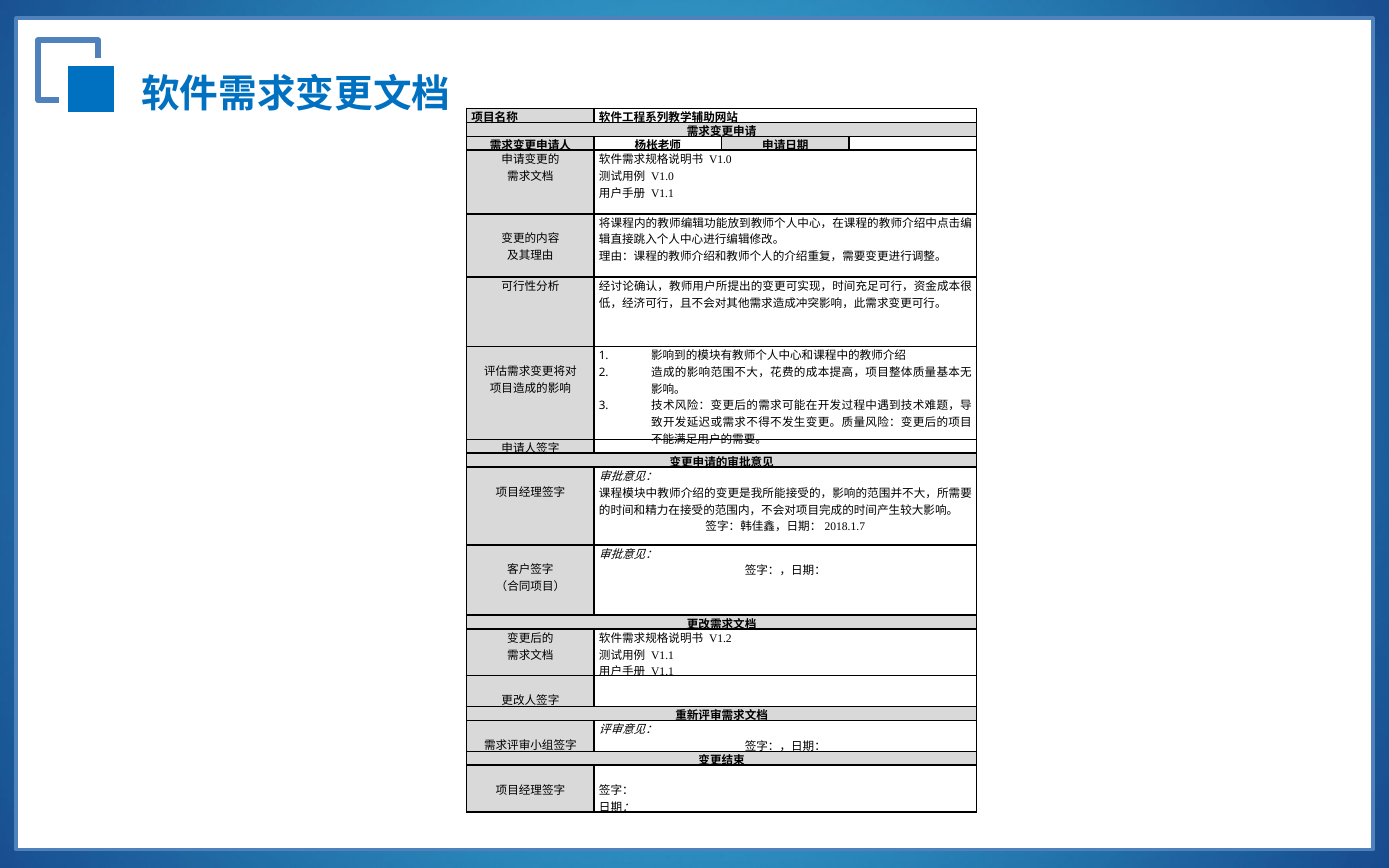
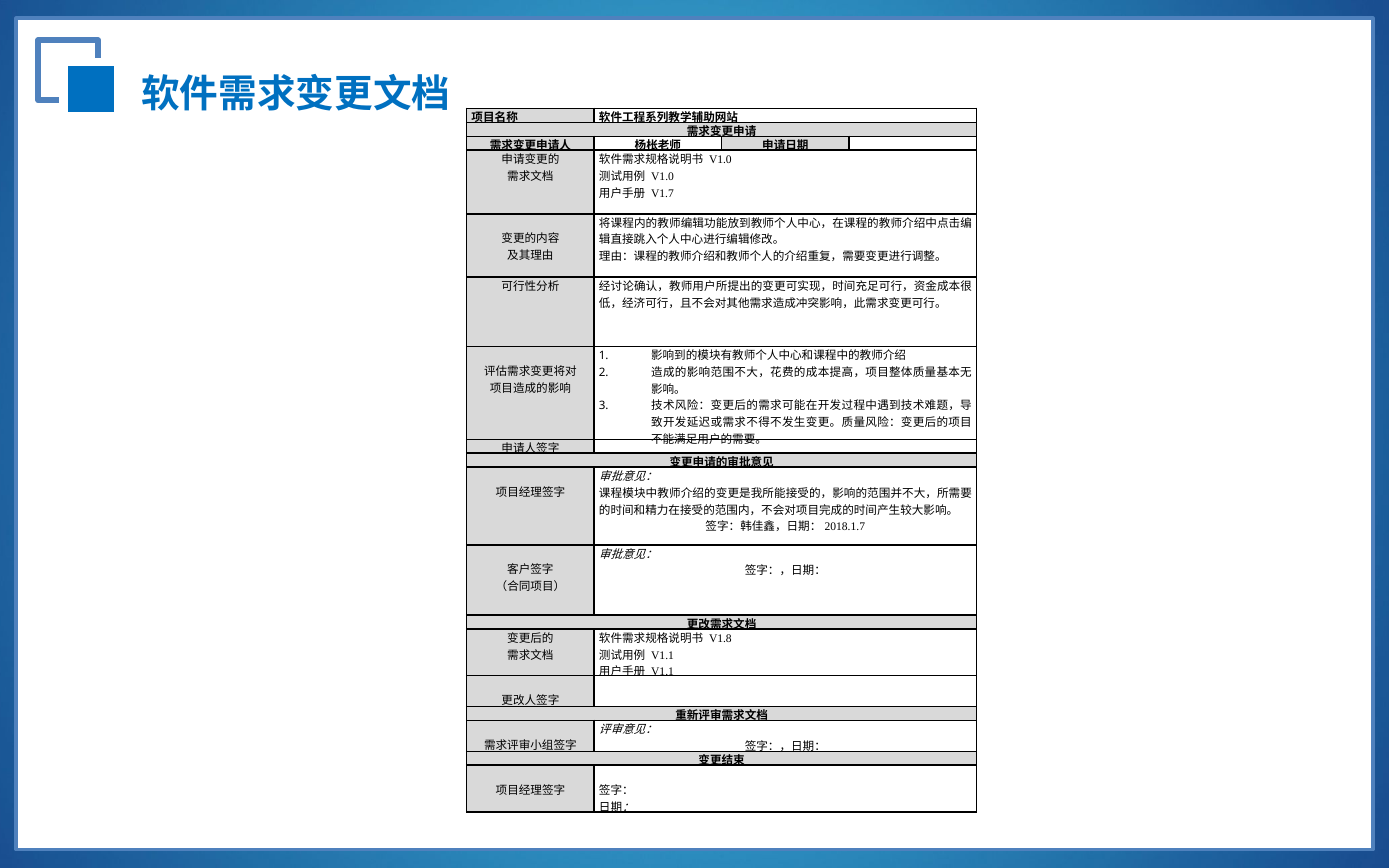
V1.1: V1.1 -> V1.7 (663, 193)
V1.2: V1.2 -> V1.8 (720, 639)
